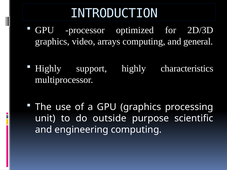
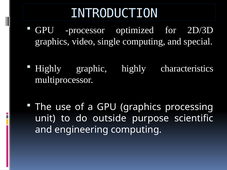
arrays: arrays -> single (109, 42)
general: general -> special (198, 42)
support: support -> graphic (92, 69)
